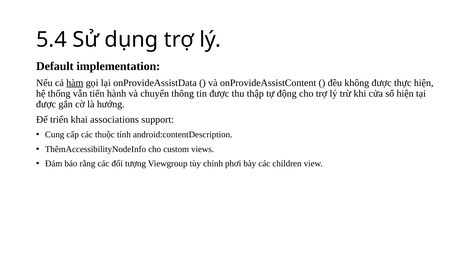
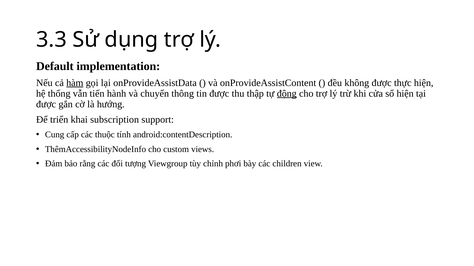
5.4: 5.4 -> 3.3 (51, 40)
động underline: none -> present (287, 94)
associations: associations -> subscription (115, 120)
